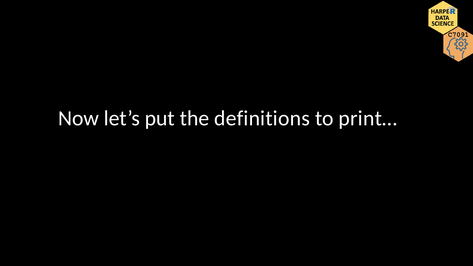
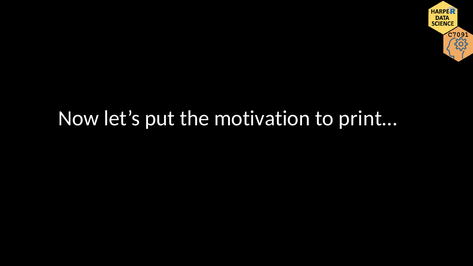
definitions: definitions -> motivation (262, 118)
